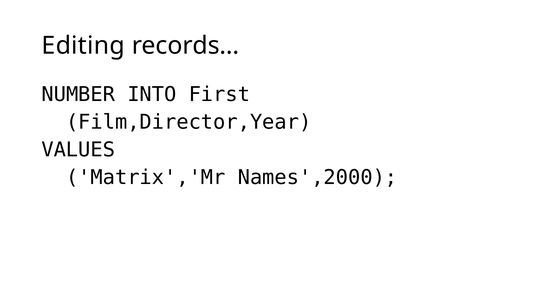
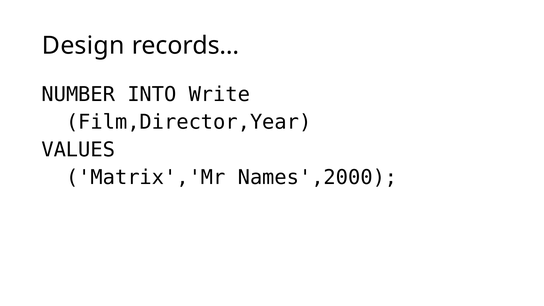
Editing: Editing -> Design (83, 46)
First: First -> Write (219, 94)
